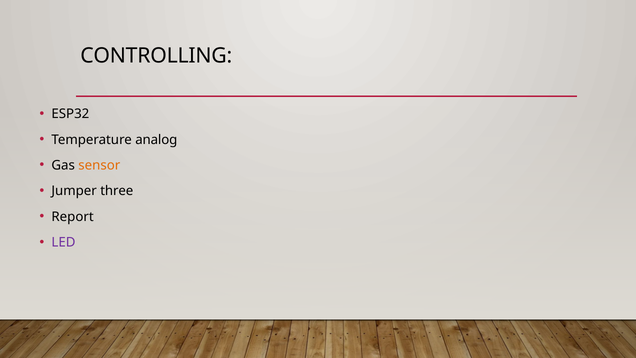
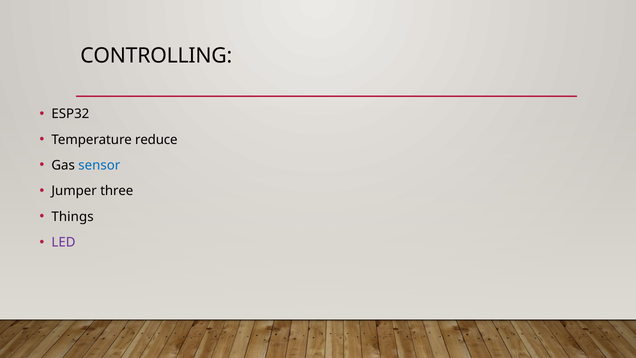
analog: analog -> reduce (156, 140)
sensor colour: orange -> blue (99, 165)
Report: Report -> Things (73, 217)
